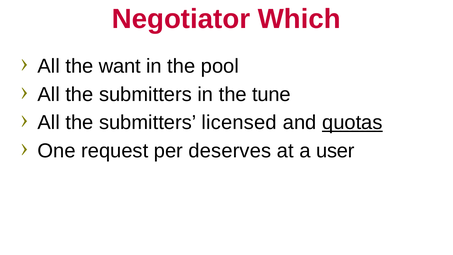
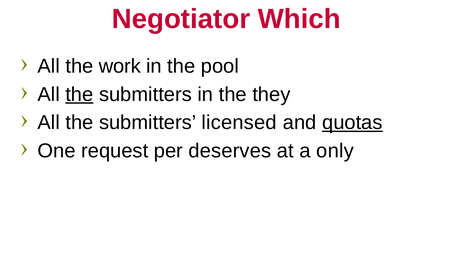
want: want -> work (120, 66)
the underline: none -> present (79, 94)
tune: tune -> they (271, 94)
user: user -> only (335, 151)
